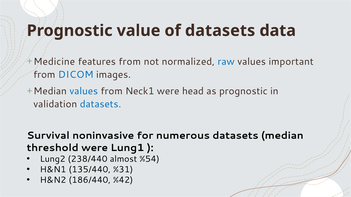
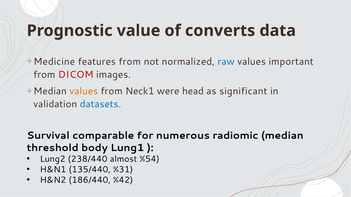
of datasets: datasets -> converts (220, 31)
DICOM colour: blue -> red (76, 75)
values colour: blue -> orange (84, 91)
as prognostic: prognostic -> significant (243, 91)
noninvasive: noninvasive -> comparable (103, 136)
numerous datasets: datasets -> radiomic (235, 136)
threshold were: were -> body (95, 148)
